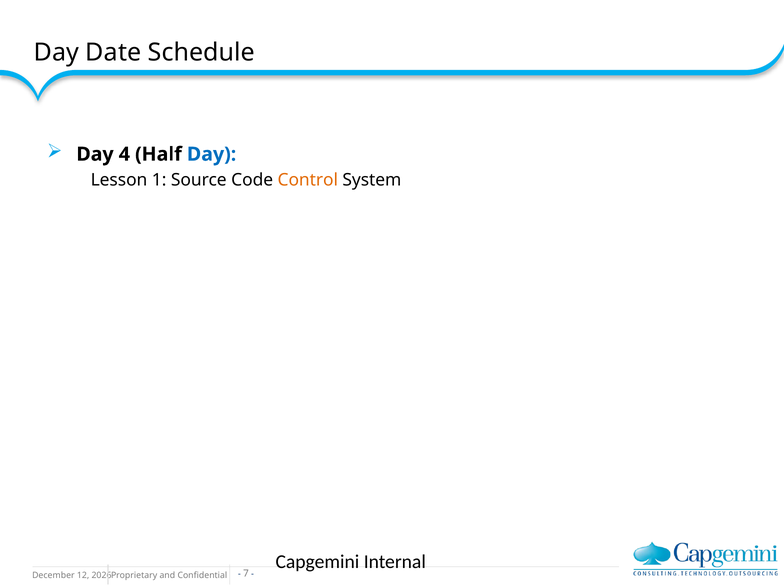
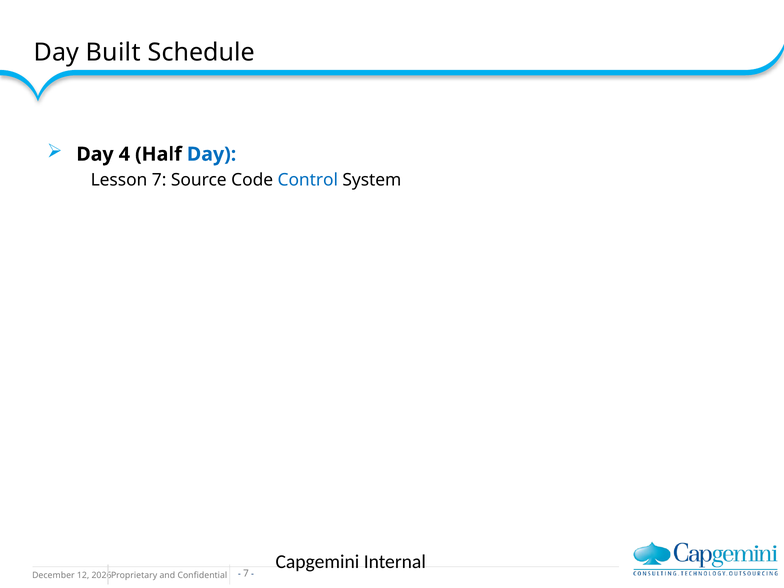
Date: Date -> Built (113, 53)
Lesson 1: 1 -> 7 (159, 180)
Control colour: orange -> blue (308, 180)
